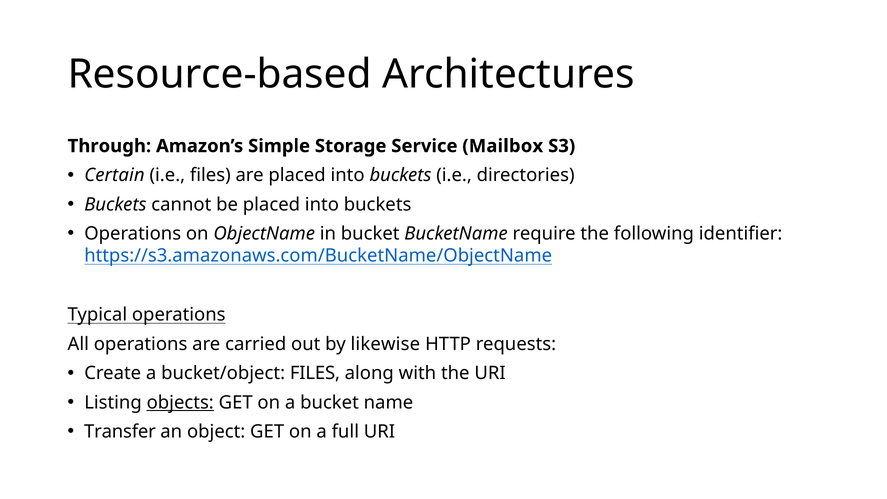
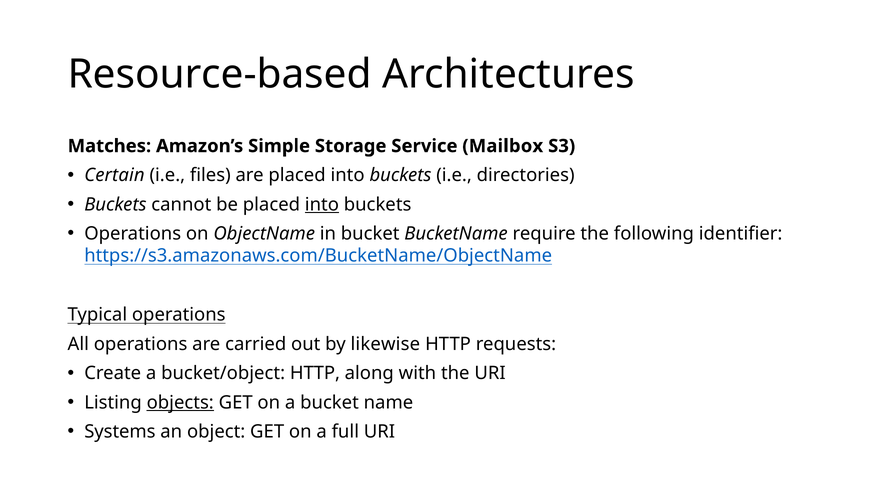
Through: Through -> Matches (109, 146)
into underline: none -> present (322, 204)
bucket/object FILES: FILES -> HTTP (315, 373)
Transfer: Transfer -> Systems (120, 432)
